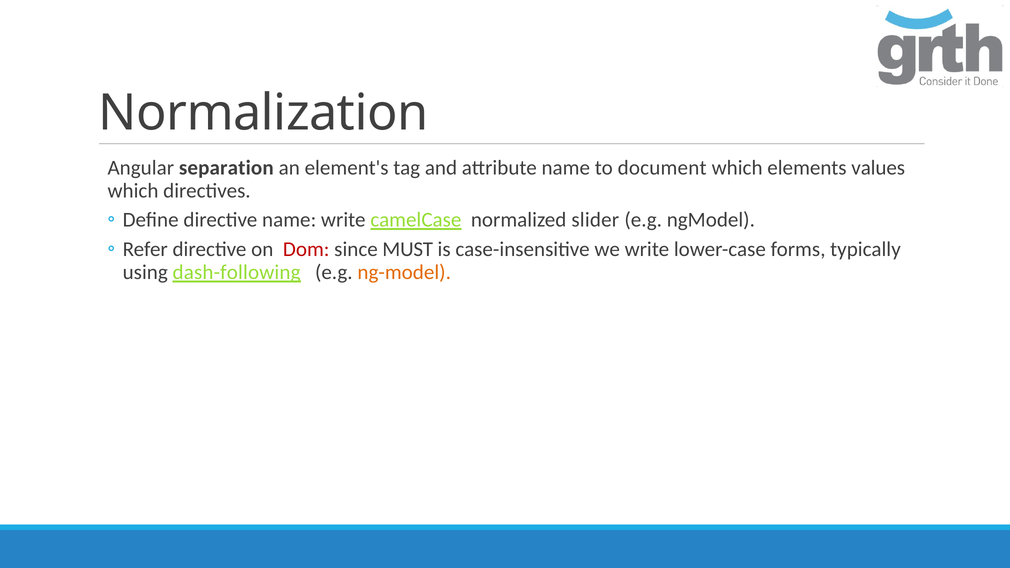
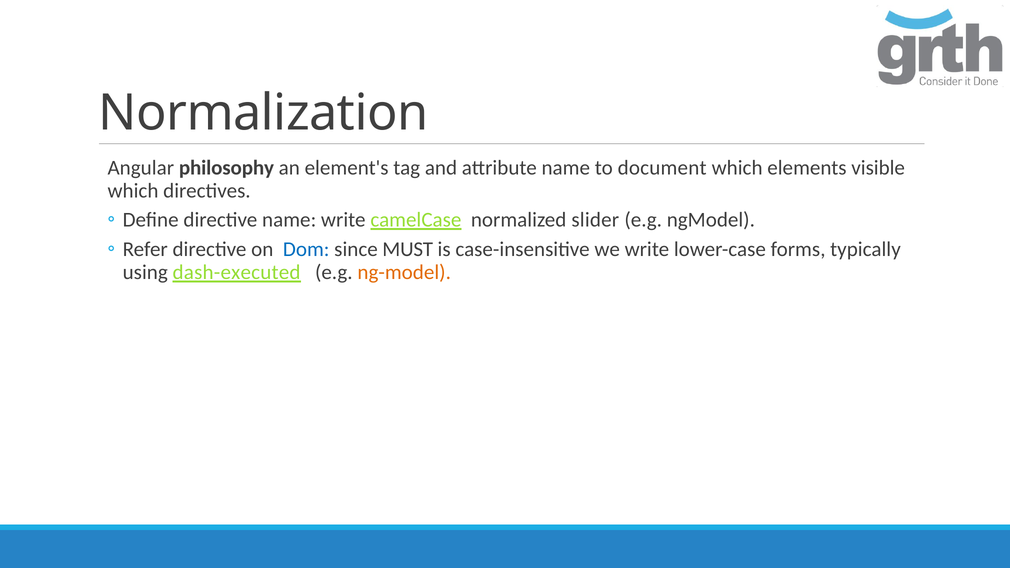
separation: separation -> philosophy (226, 168)
values: values -> visible (878, 168)
Dom colour: red -> blue (306, 249)
dash-following: dash-following -> dash-executed (237, 272)
